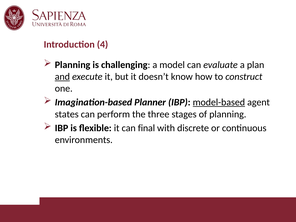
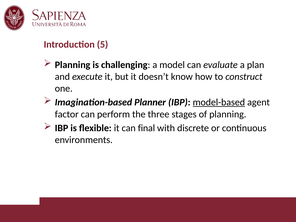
4: 4 -> 5 (103, 45)
and underline: present -> none (62, 77)
states: states -> factor (67, 114)
